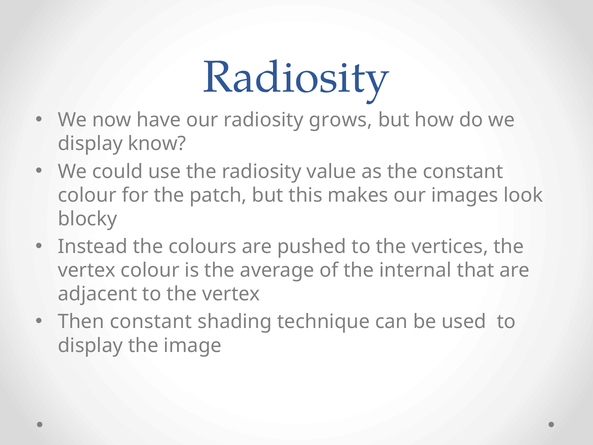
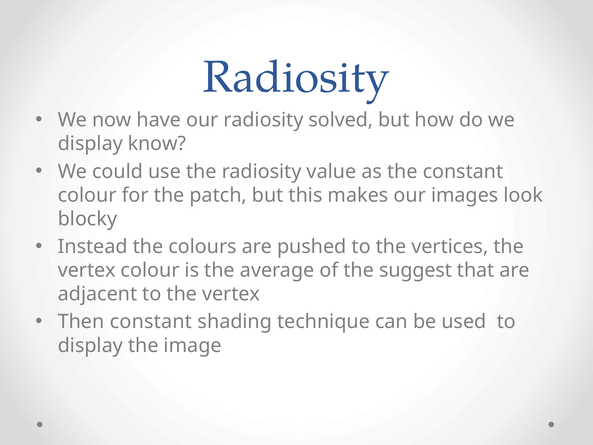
grows: grows -> solved (341, 120)
internal: internal -> suggest (415, 270)
